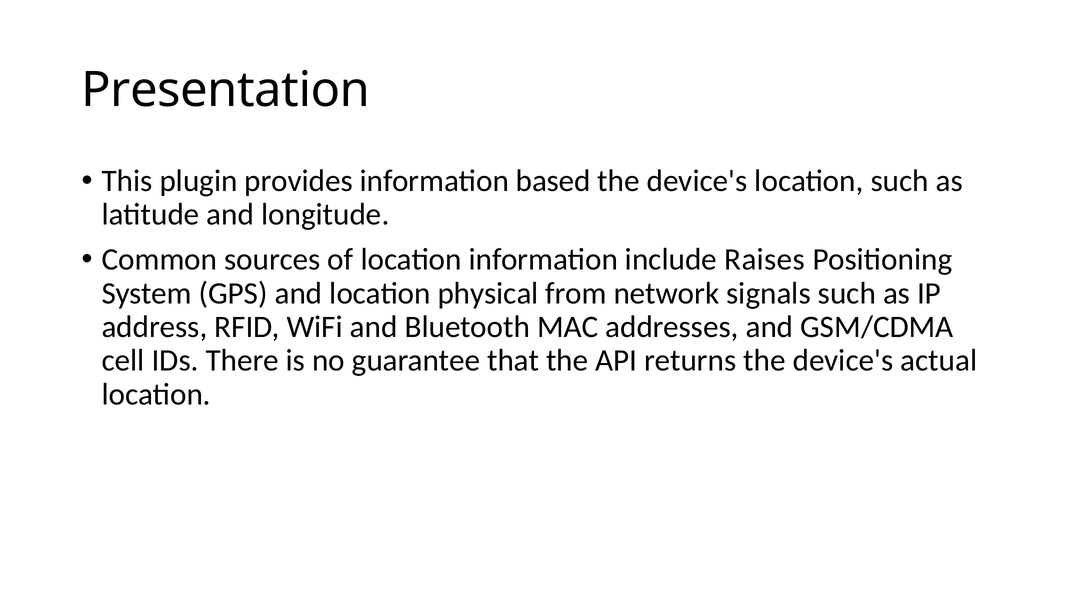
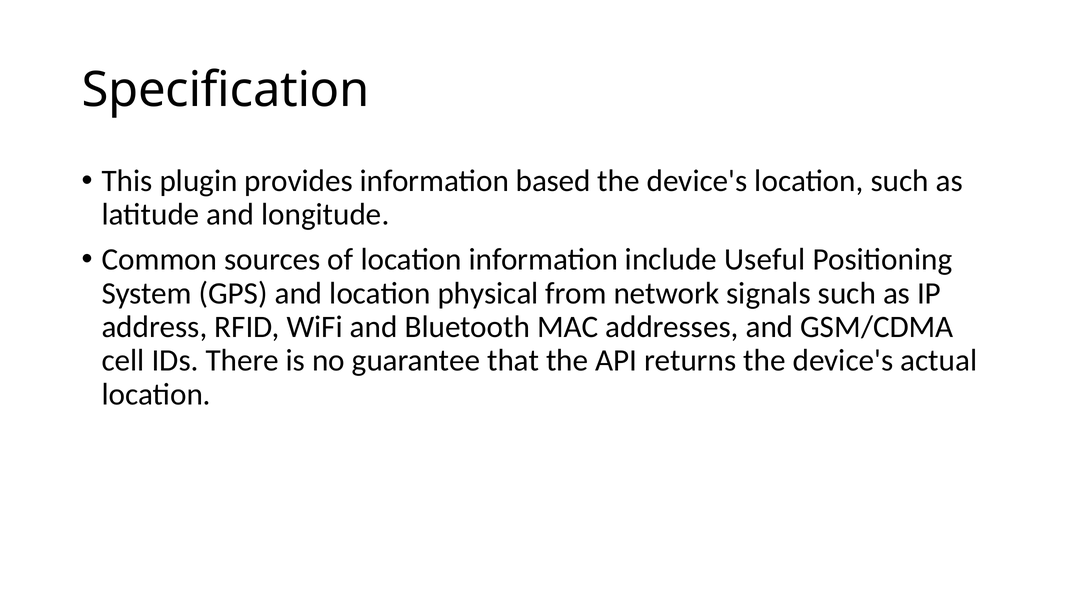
Presentation: Presentation -> Specification (226, 90)
Raises: Raises -> Useful (765, 259)
